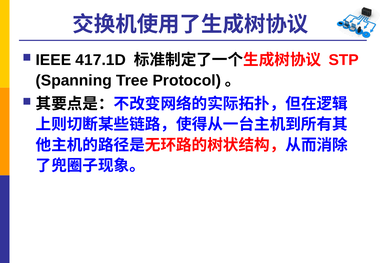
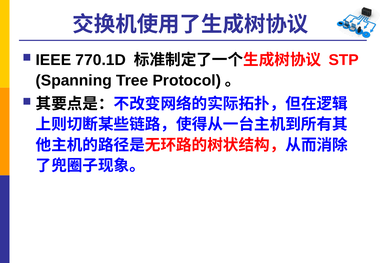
417.1D: 417.1D -> 770.1D (101, 60)
